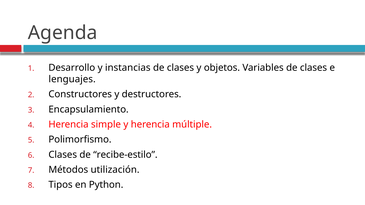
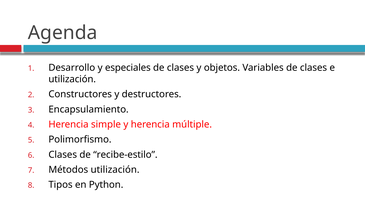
instancias: instancias -> especiales (128, 68)
lenguajes: lenguajes -> utilización (72, 79)
